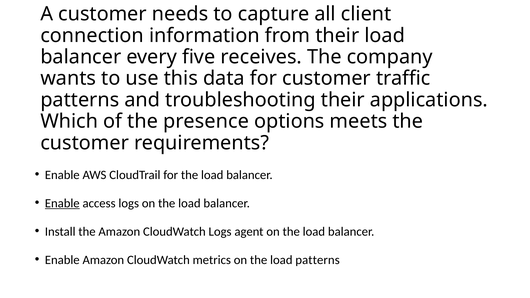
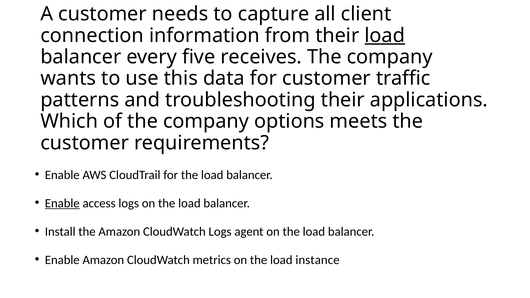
load underline: none -> present (385, 36)
of the presence: presence -> company (206, 121)
load patterns: patterns -> instance (318, 260)
